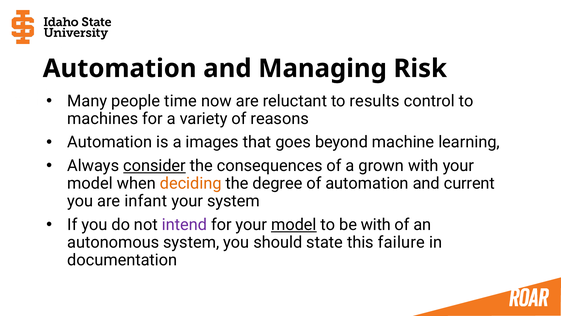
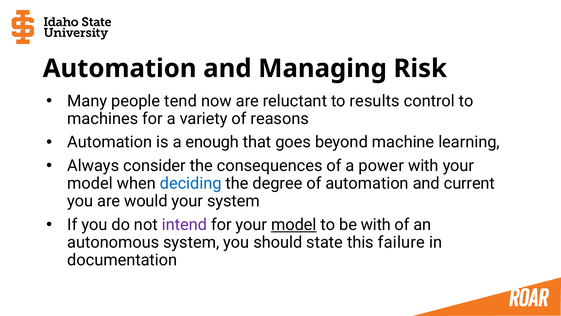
time: time -> tend (181, 101)
images: images -> enough (212, 142)
consider underline: present -> none (155, 166)
grown: grown -> power (381, 166)
deciding colour: orange -> blue (191, 183)
infant: infant -> would (146, 201)
